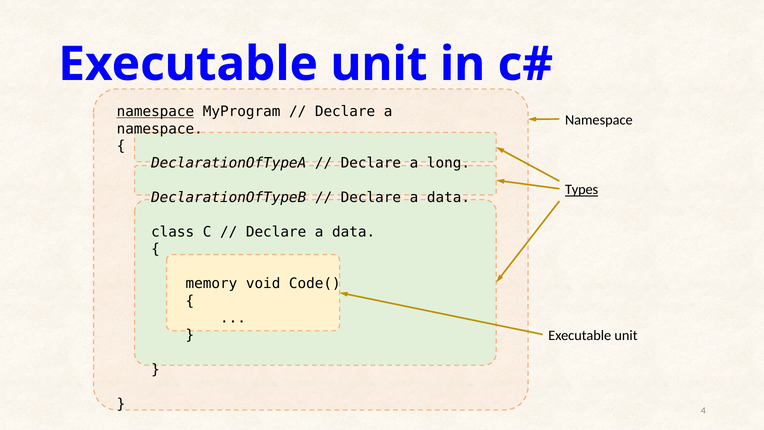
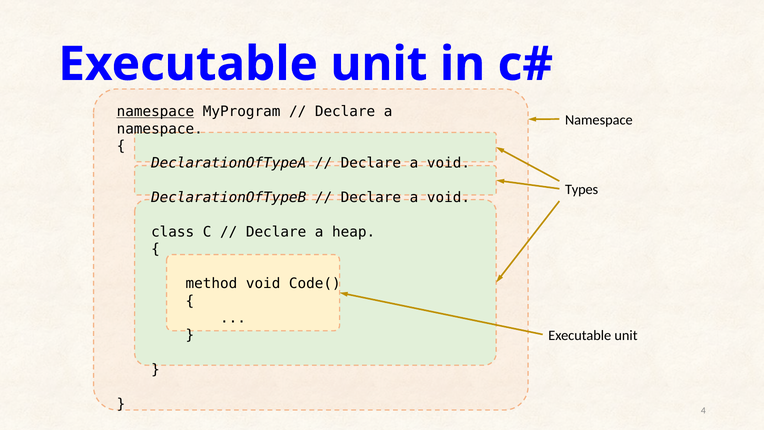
long: long -> void (448, 163)
Types underline: present -> none (582, 190)
data: data -> void (448, 198)
data: data -> heap (354, 232)
memory: memory -> method (211, 283)
